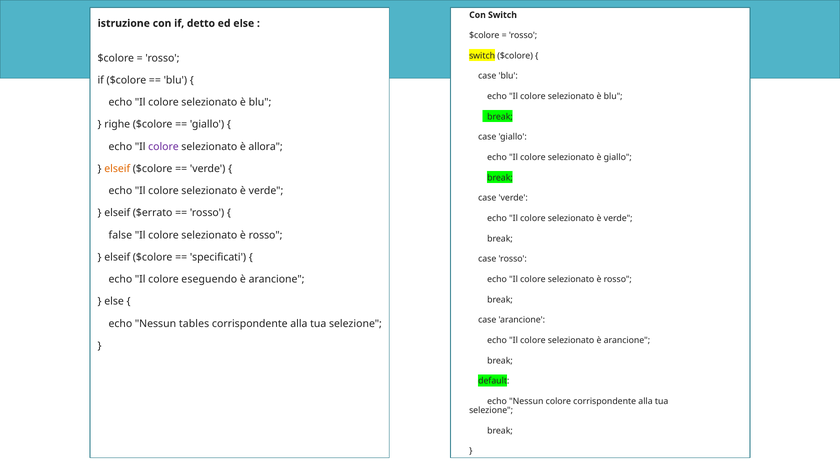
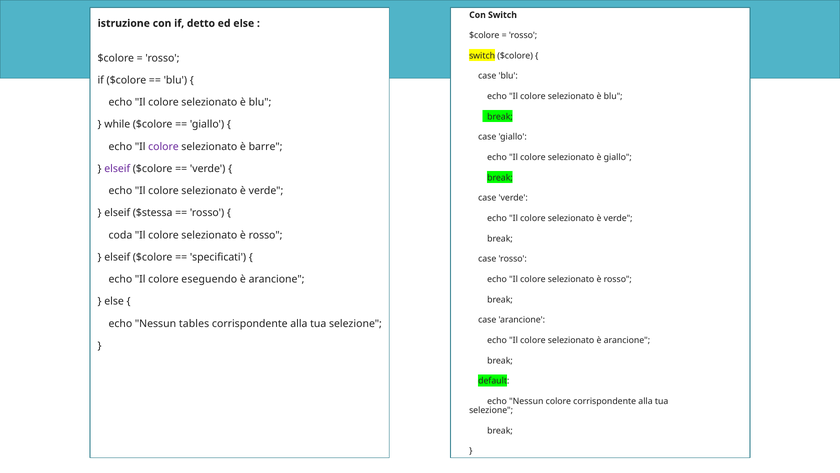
righe: righe -> while (117, 124)
allora: allora -> barre (266, 146)
elseif colour: orange -> purple (117, 169)
$errato: $errato -> $stessa (153, 213)
false: false -> coda (120, 235)
